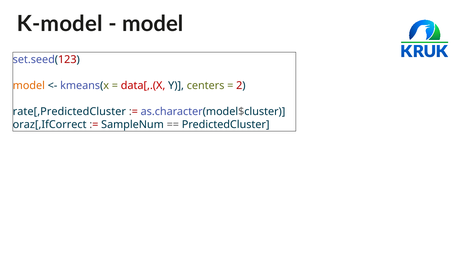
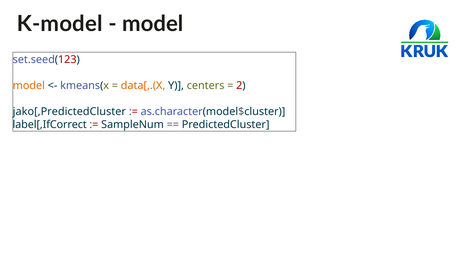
data[,.(X colour: red -> orange (143, 86)
rate[,PredictedCluster: rate[,PredictedCluster -> jako[,PredictedCluster (69, 112)
oraz[,IfCorrect: oraz[,IfCorrect -> label[,IfCorrect (50, 125)
